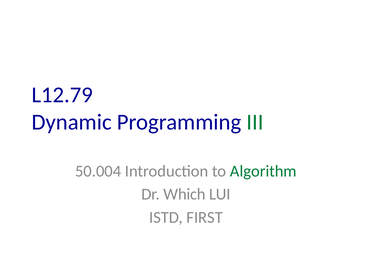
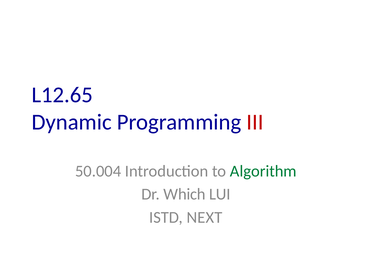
L12.79: L12.79 -> L12.65 (62, 95)
III colour: green -> red (255, 122)
FIRST: FIRST -> NEXT (205, 217)
